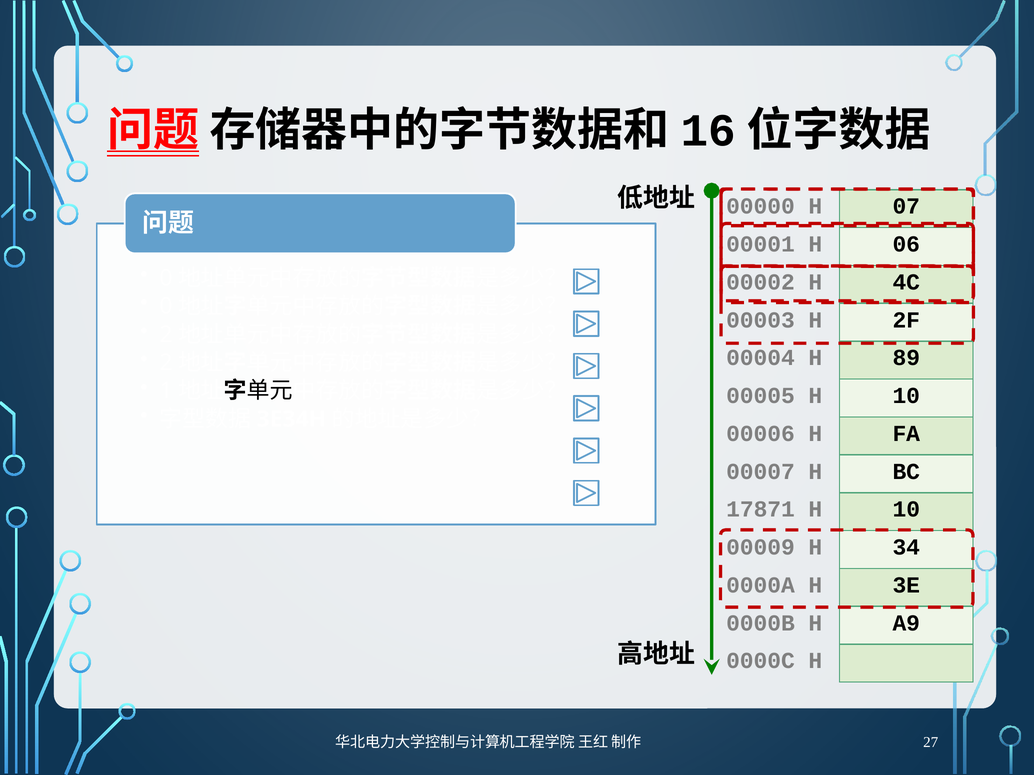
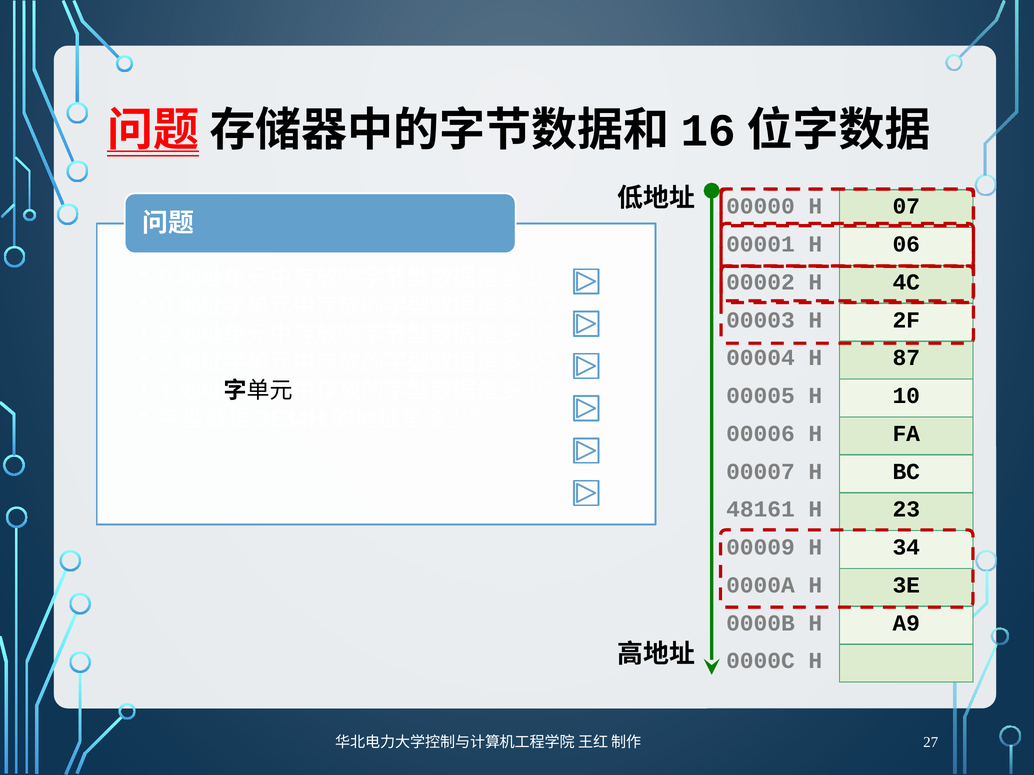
89: 89 -> 87 (906, 358)
17871: 17871 -> 48161 (761, 510)
10: 10 -> 23 (906, 510)
